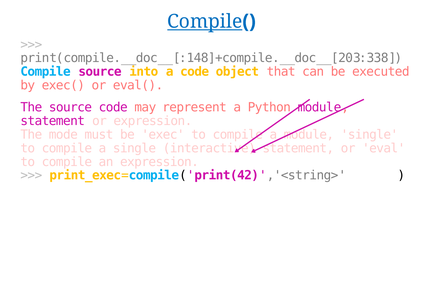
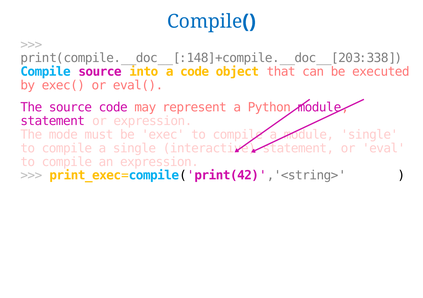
Compile underline: present -> none (205, 22)
